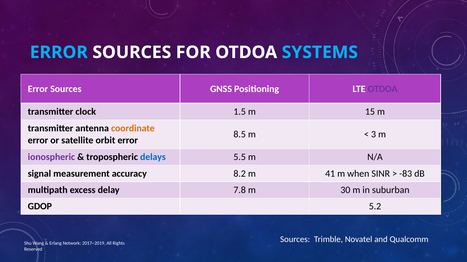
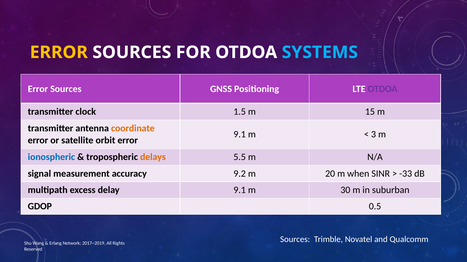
ERROR colour: light blue -> yellow (59, 52)
8.5: 8.5 -> 9.1 (240, 135)
ionospheric colour: purple -> blue (51, 158)
delays colour: blue -> orange (153, 158)
8.2: 8.2 -> 9.2 (240, 174)
41: 41 -> 20 (330, 174)
-83: -83 -> -33 (406, 174)
delay 7.8: 7.8 -> 9.1 (240, 190)
5.2: 5.2 -> 0.5 (375, 207)
